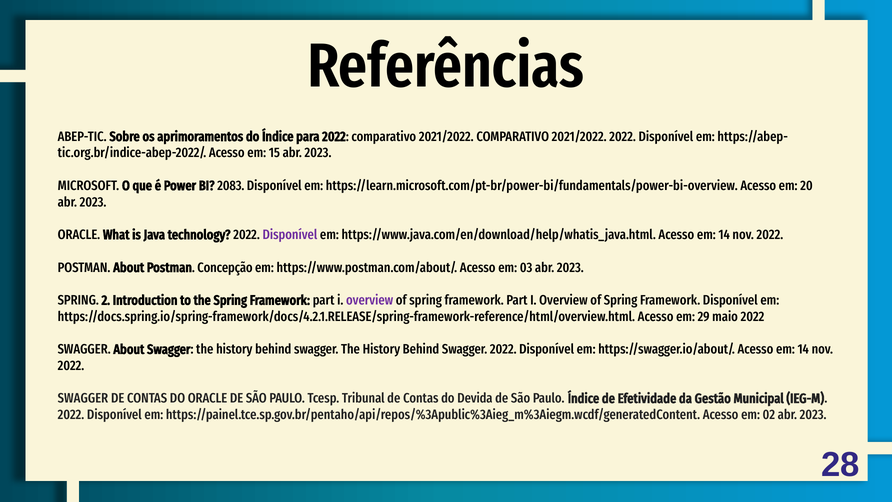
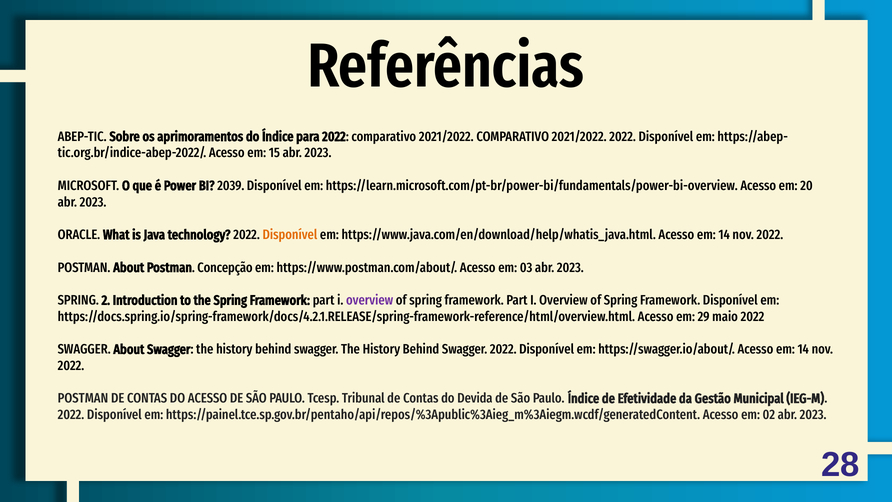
2083: 2083 -> 2039 (231, 186)
Disponível colour: purple -> orange (290, 235)
SWAGGER: SWAGGER -> POSTMAN (83, 398)
DO ORACLE: ORACLE -> ACESSO (207, 398)
